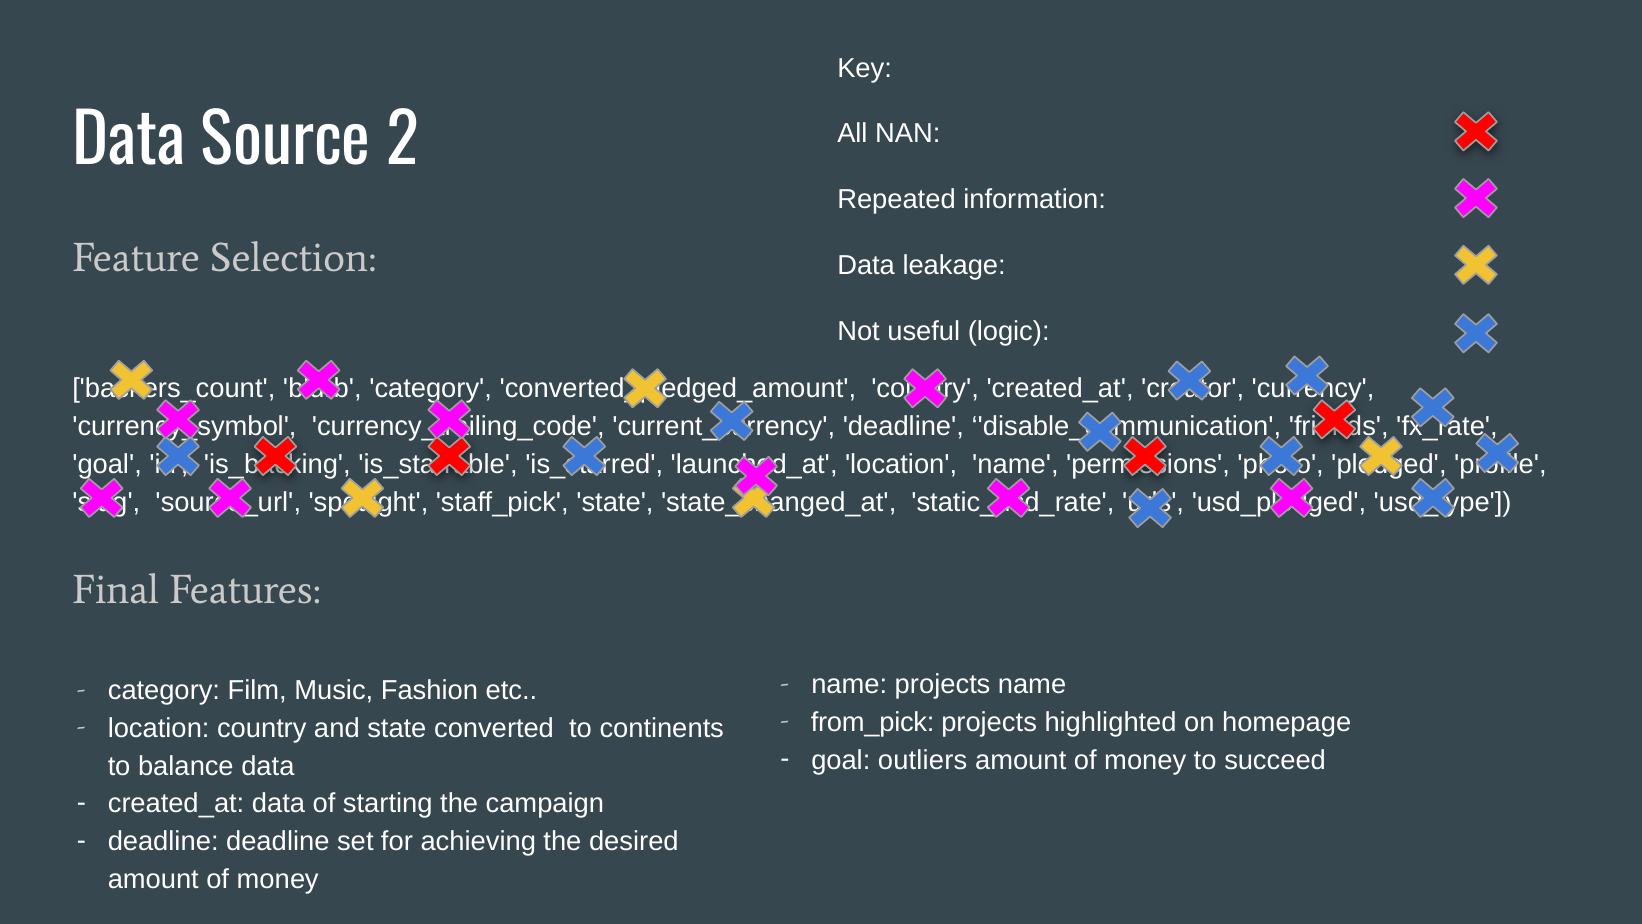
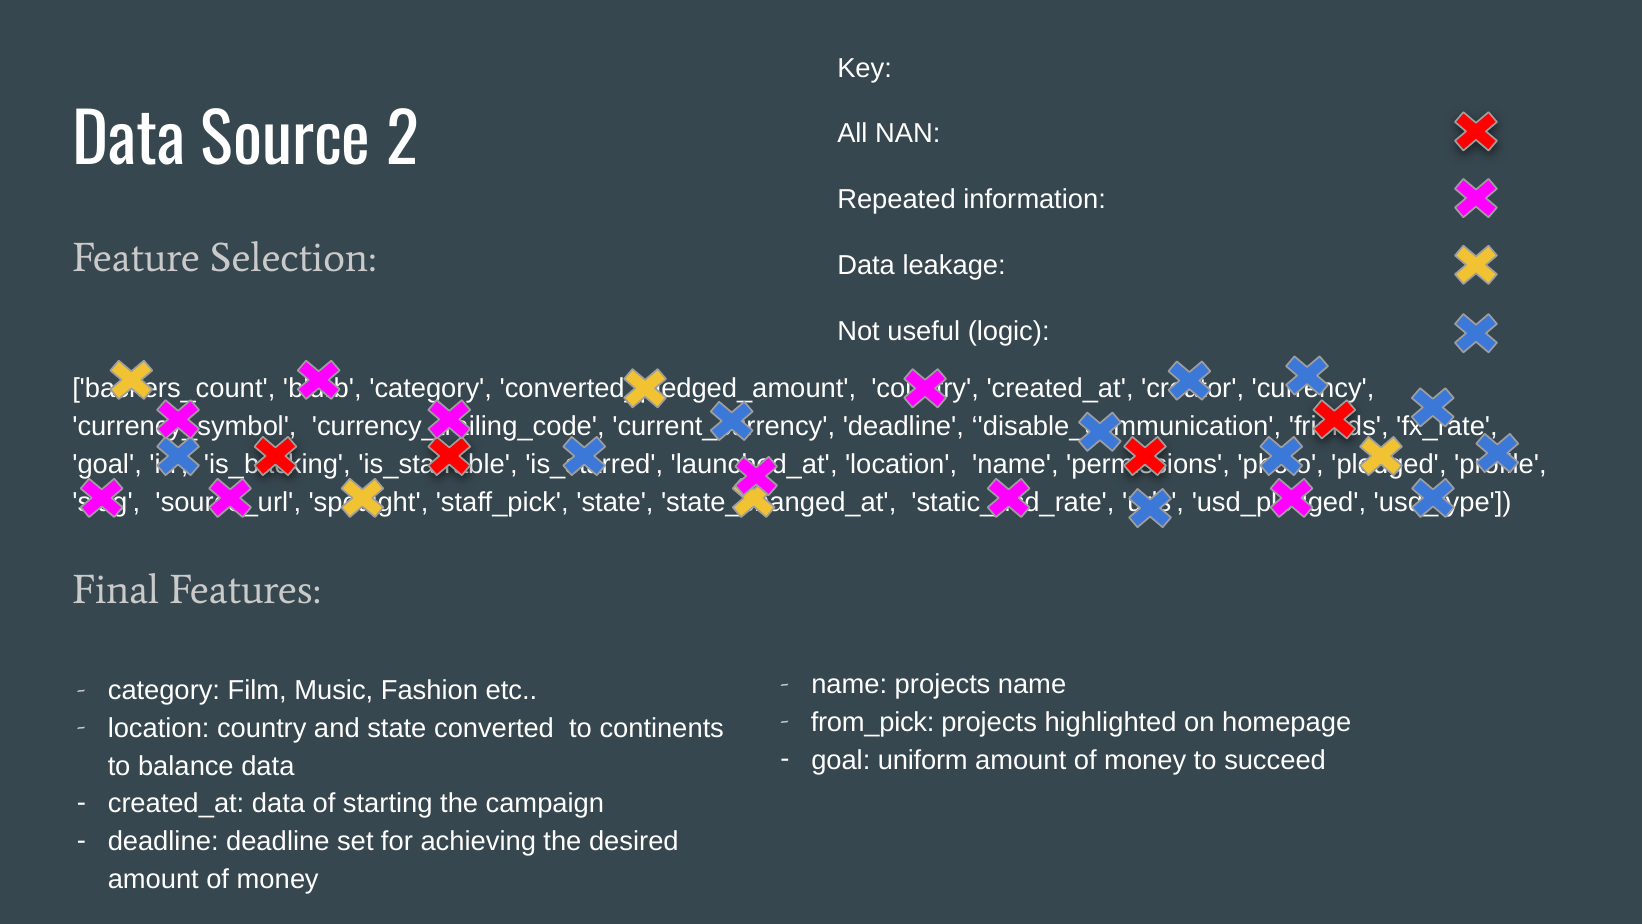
outliers: outliers -> uniform (923, 760)
